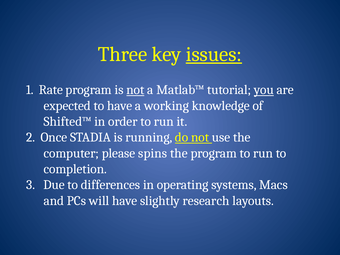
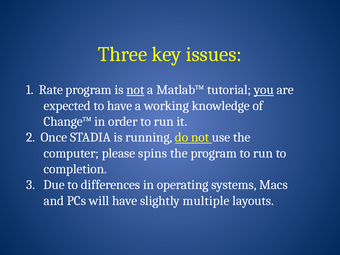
issues underline: present -> none (214, 54)
Shifted™: Shifted™ -> Change™ (68, 122)
research: research -> multiple (206, 201)
